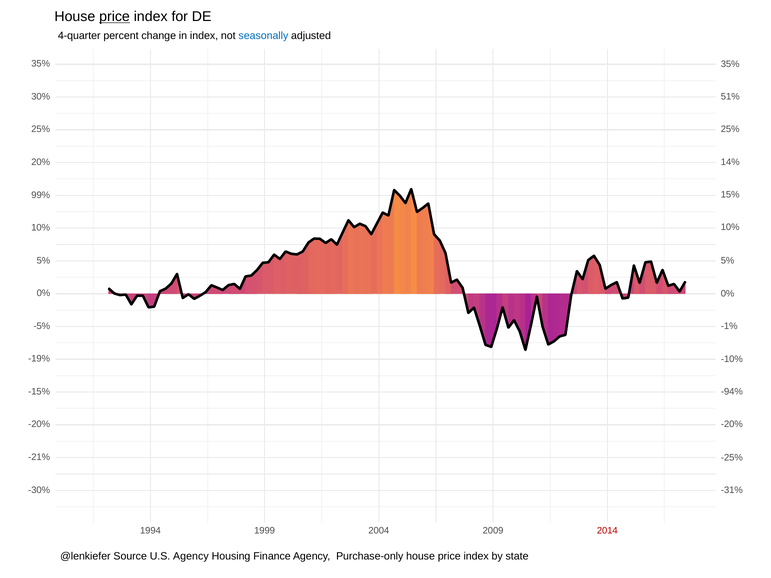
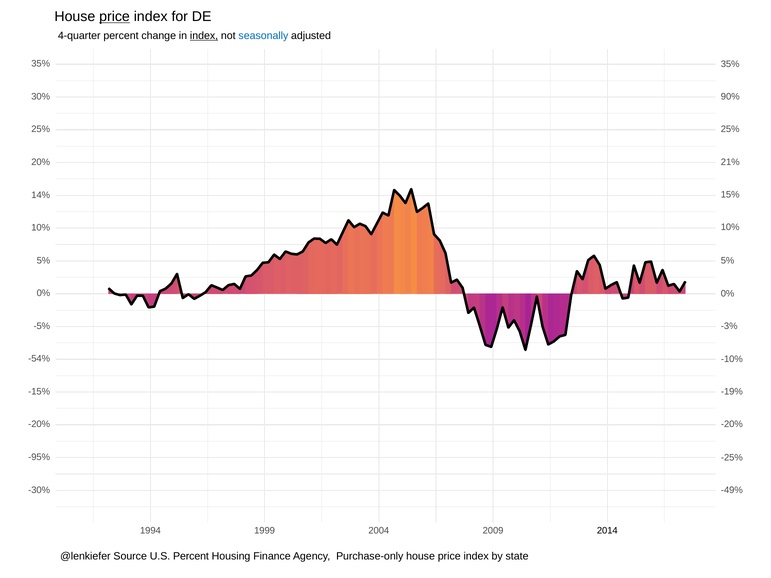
index underline: none -> present (204, 36)
51%: 51% -> 90% (730, 97)
14%: 14% -> 21% (730, 162)
99%: 99% -> 14% (41, 195)
-1%: -1% -> -3% (729, 326)
-19%: -19% -> -54% (39, 359)
-94%: -94% -> -19% (732, 392)
-21%: -21% -> -95% (39, 457)
-31%: -31% -> -49% (732, 490)
2014 colour: red -> black (607, 531)
U.S Agency: Agency -> Percent (191, 557)
